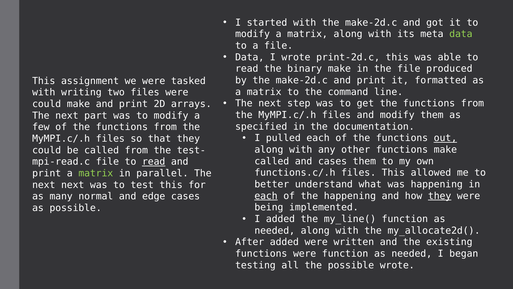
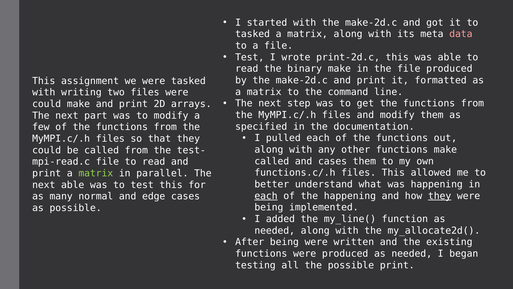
modify: modify -> tasked (253, 34)
data colour: light green -> pink (461, 34)
Data: Data -> Test (250, 57)
out underline: present -> none (445, 138)
read underline: present -> none (154, 162)
next next: next -> able (73, 185)
After added: added -> being (284, 242)
were function: function -> produced (345, 253)
possible wrote: wrote -> print (397, 265)
